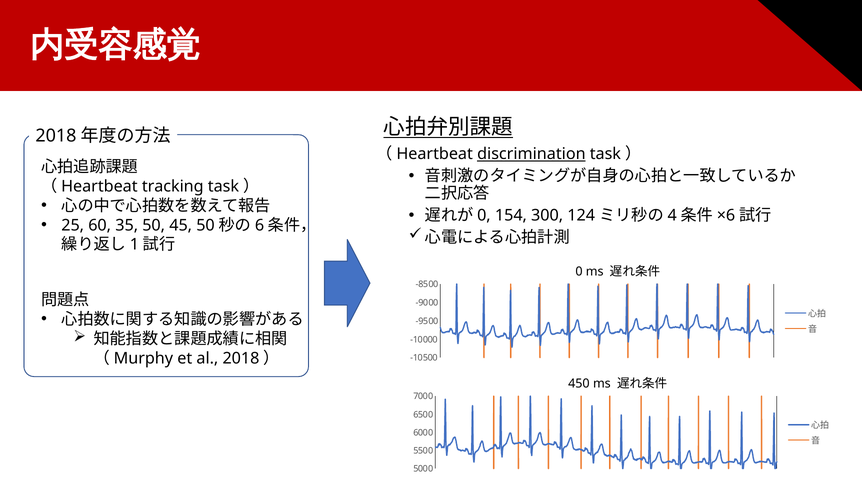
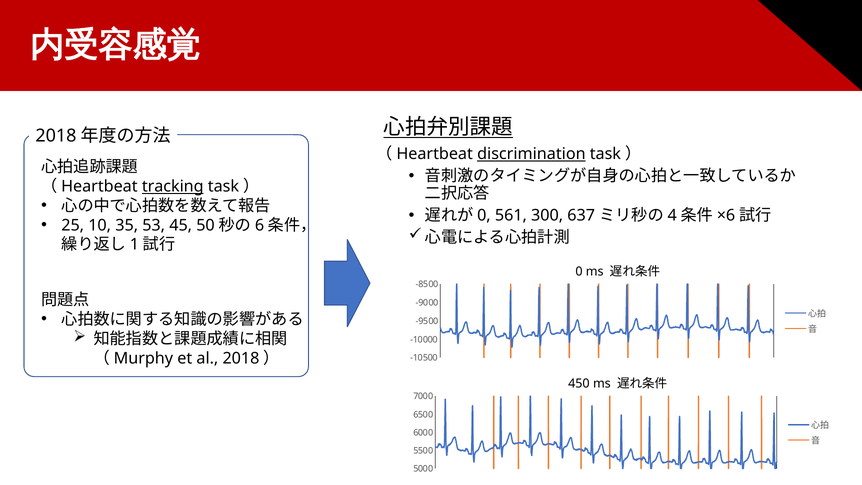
tracking underline: none -> present (173, 186)
154: 154 -> 561 (511, 215)
124: 124 -> 637 (581, 215)
60: 60 -> 10 (100, 225)
35 50: 50 -> 53 (154, 225)
